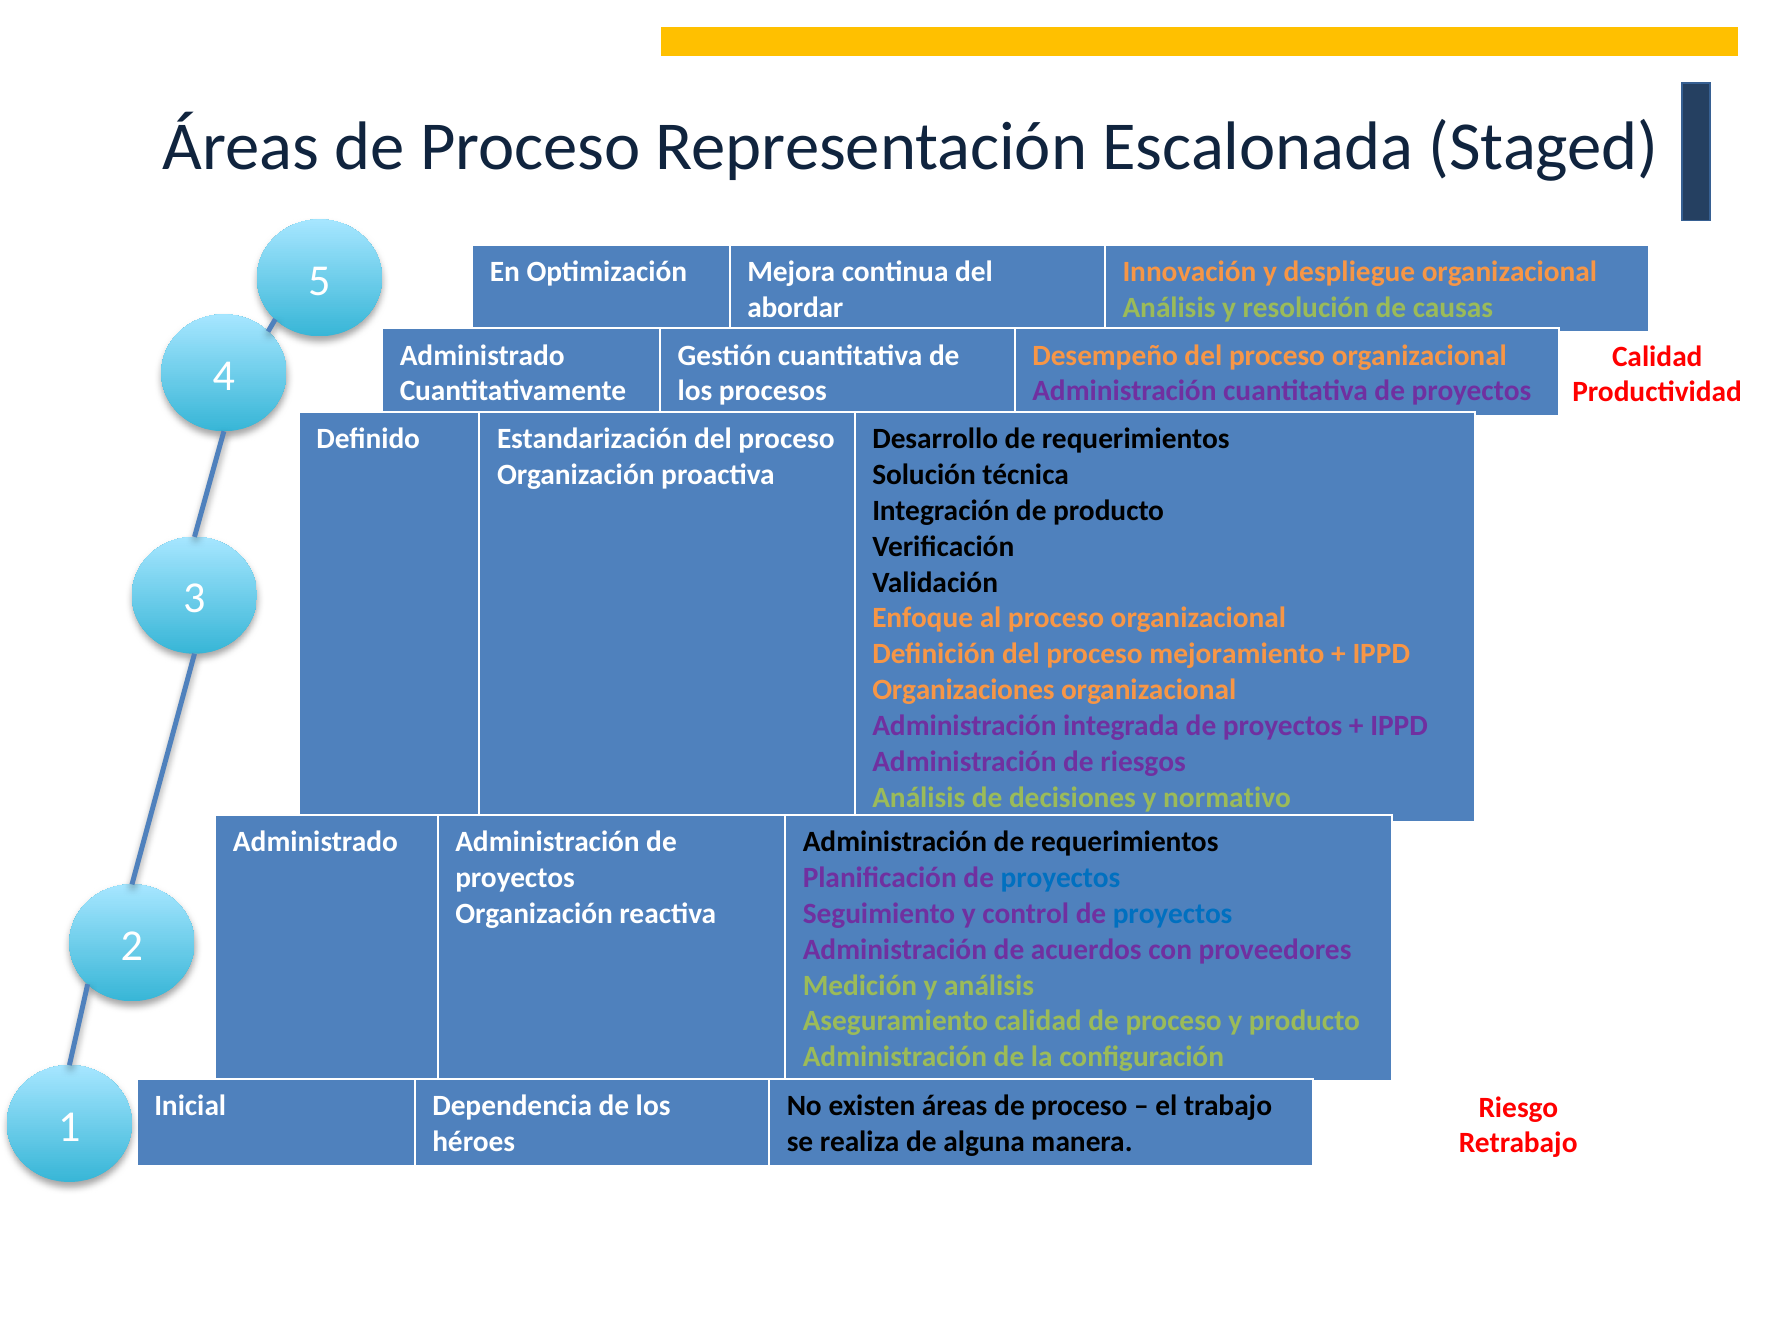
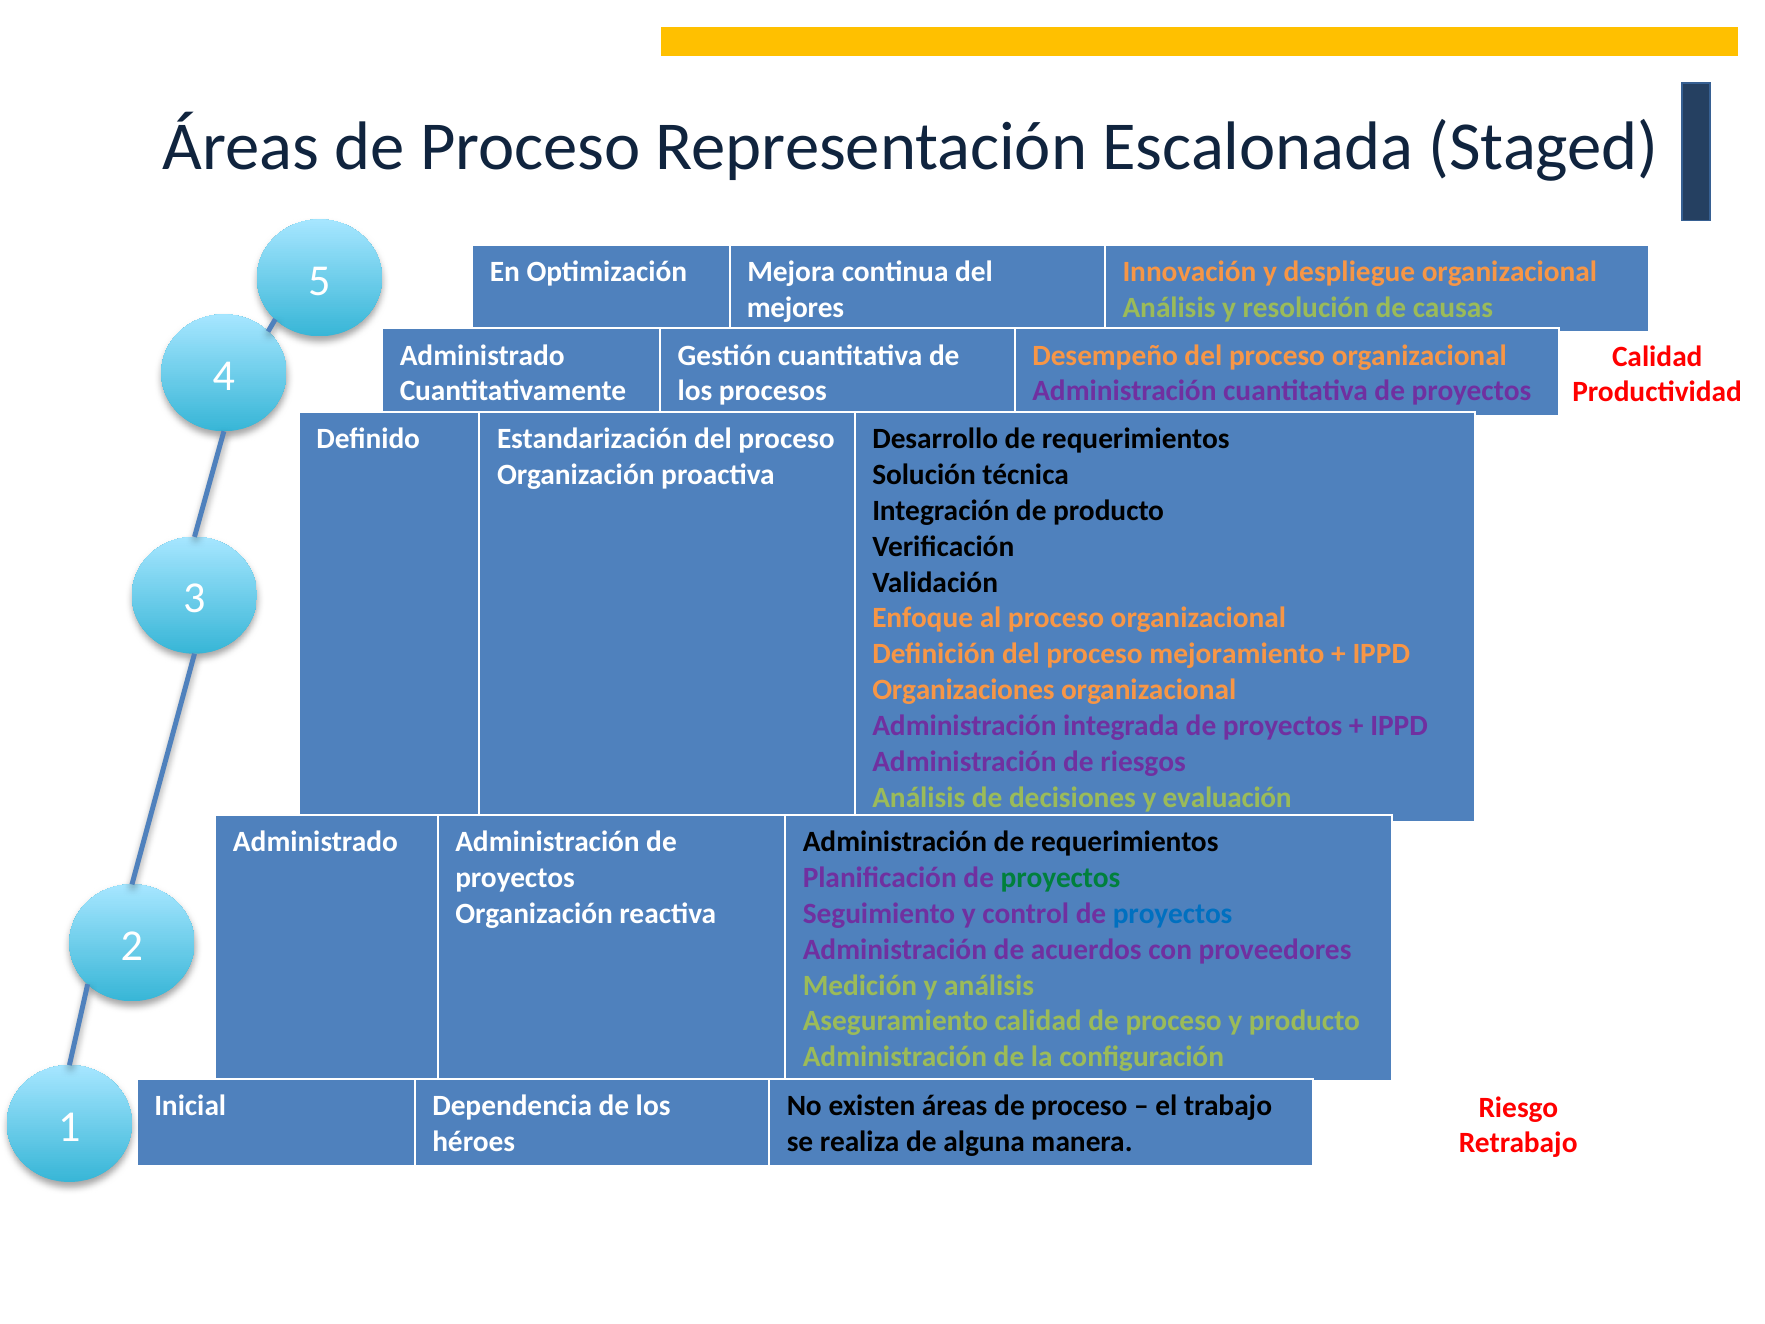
abordar: abordar -> mejores (795, 308)
normativo: normativo -> evaluación (1227, 797)
proyectos colour: blue -> green (1060, 878)
